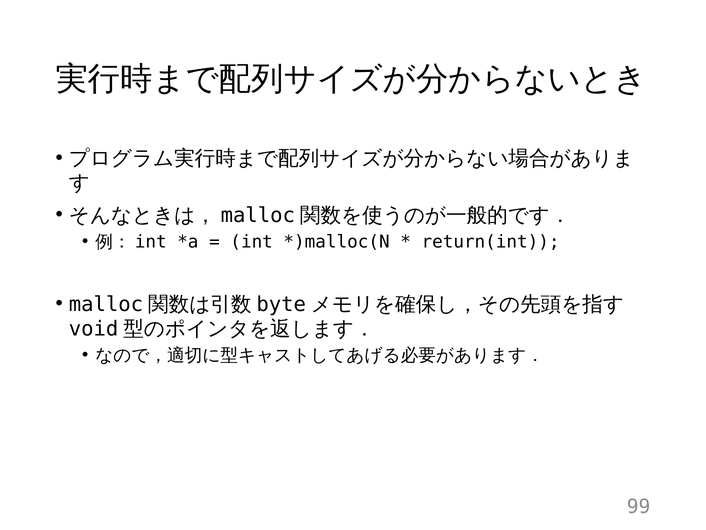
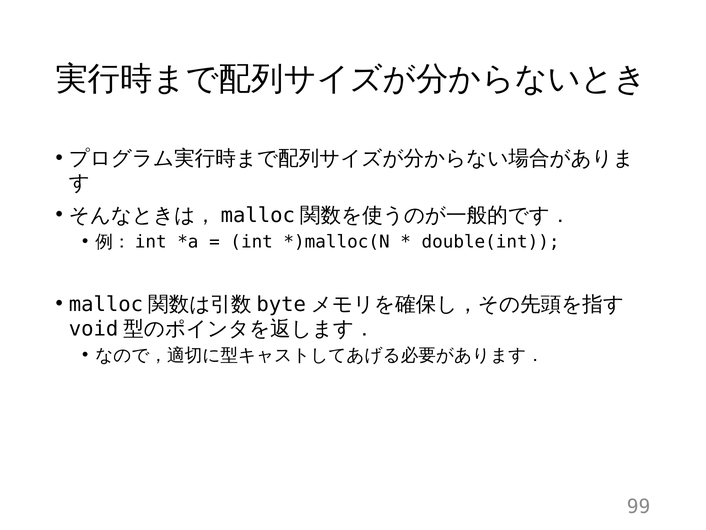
return(int: return(int -> double(int (491, 241)
